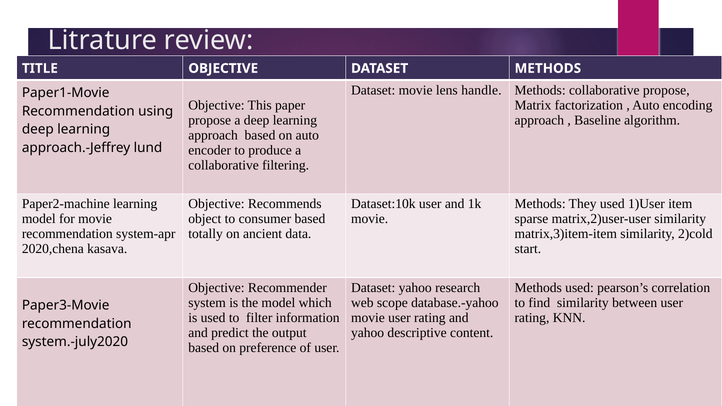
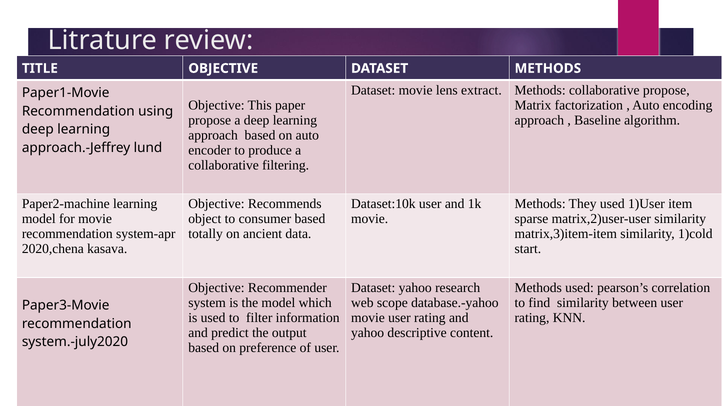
handle: handle -> extract (481, 90)
2)cold: 2)cold -> 1)cold (695, 234)
